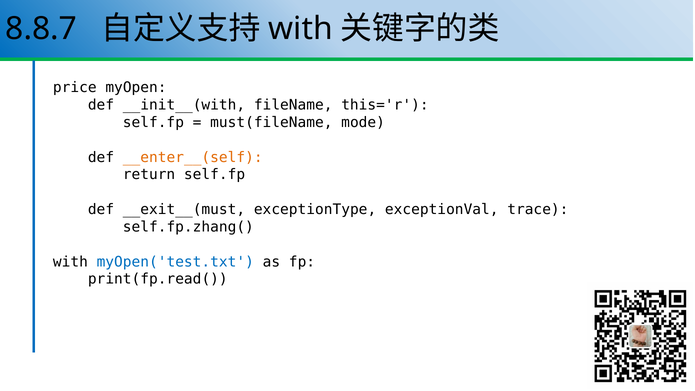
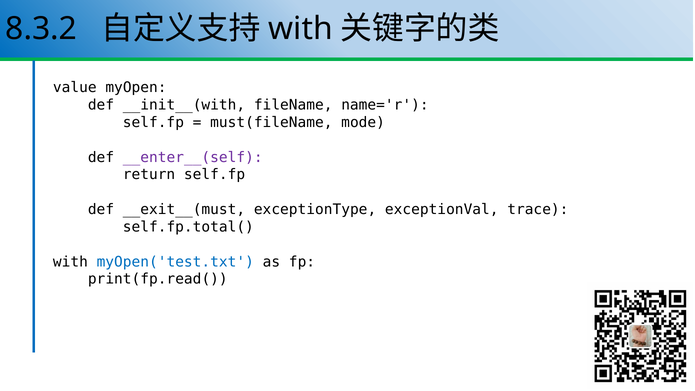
8.8.7: 8.8.7 -> 8.3.2 (41, 29)
price: price -> value (75, 88)
this='r: this='r -> name='r (385, 105)
__enter__(self colour: orange -> purple (193, 157)
self.fp.zhang(: self.fp.zhang( -> self.fp.total( (188, 227)
